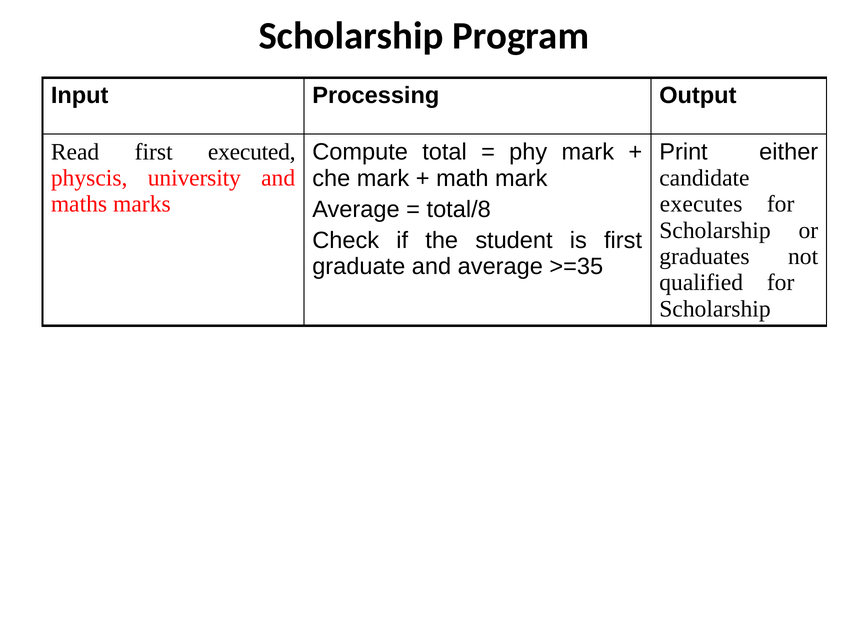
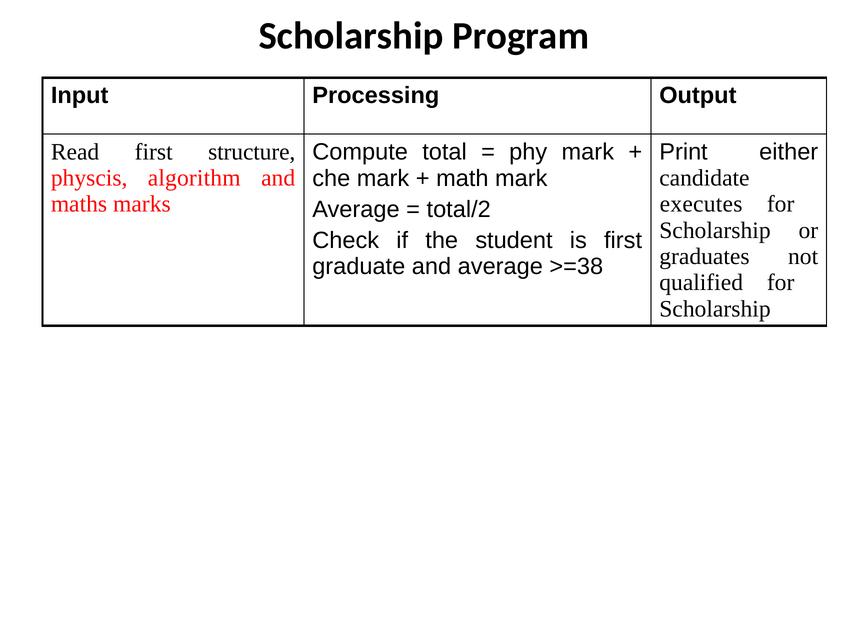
executed: executed -> structure (252, 152)
university: university -> algorithm (194, 178)
total/8: total/8 -> total/2 (459, 209)
>=35: >=35 -> >=38 (576, 267)
